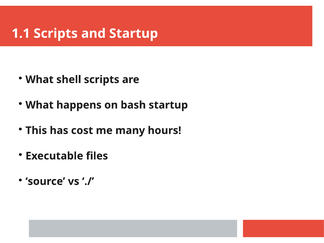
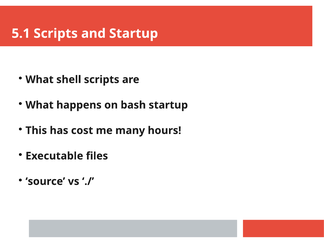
1.1: 1.1 -> 5.1 (21, 33)
